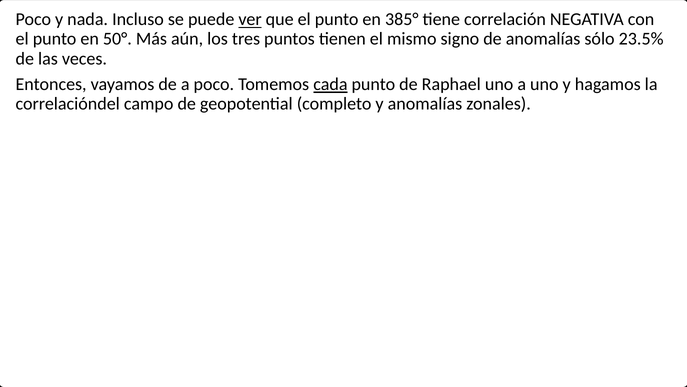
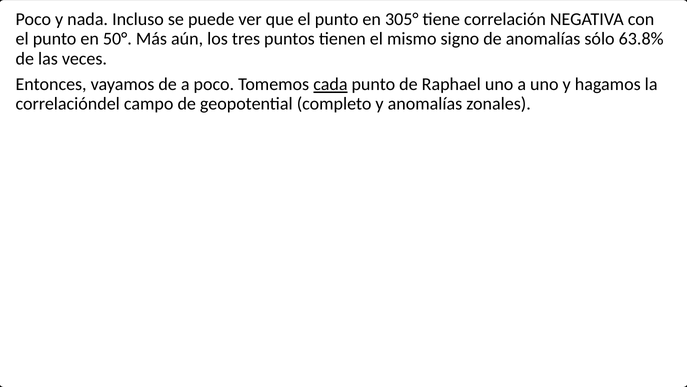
ver underline: present -> none (250, 20)
385°: 385° -> 305° (402, 20)
23.5%: 23.5% -> 63.8% (641, 39)
